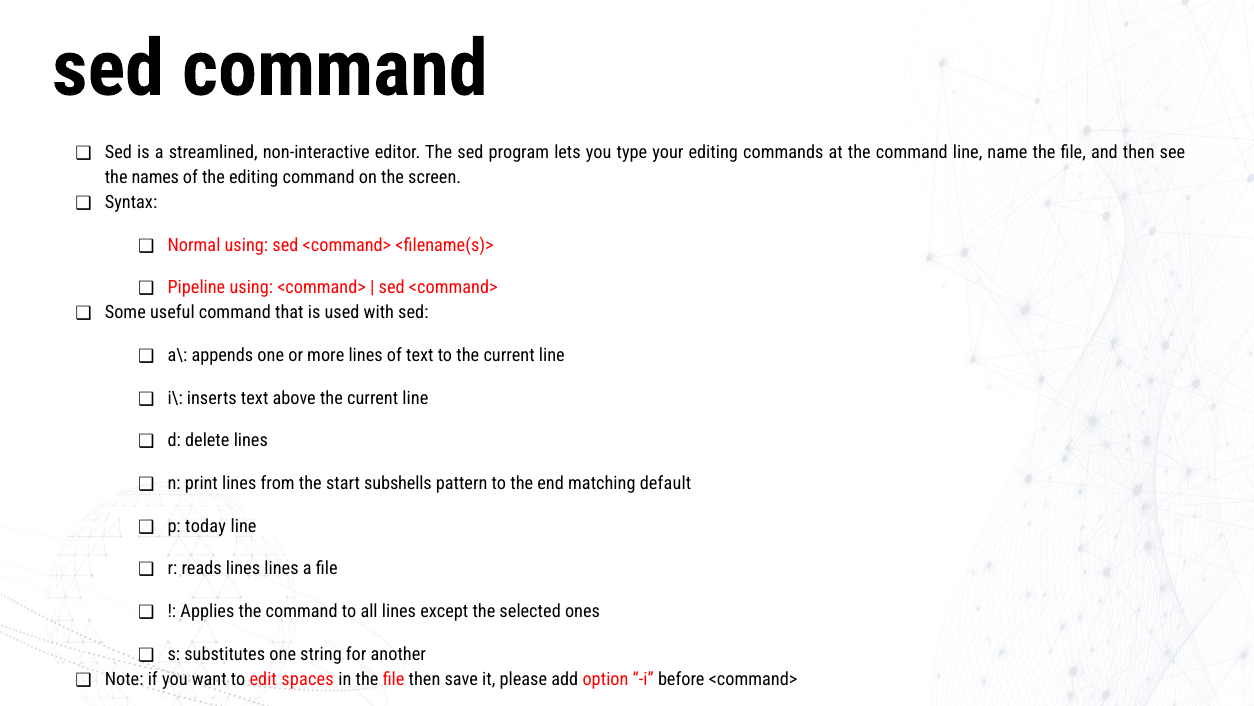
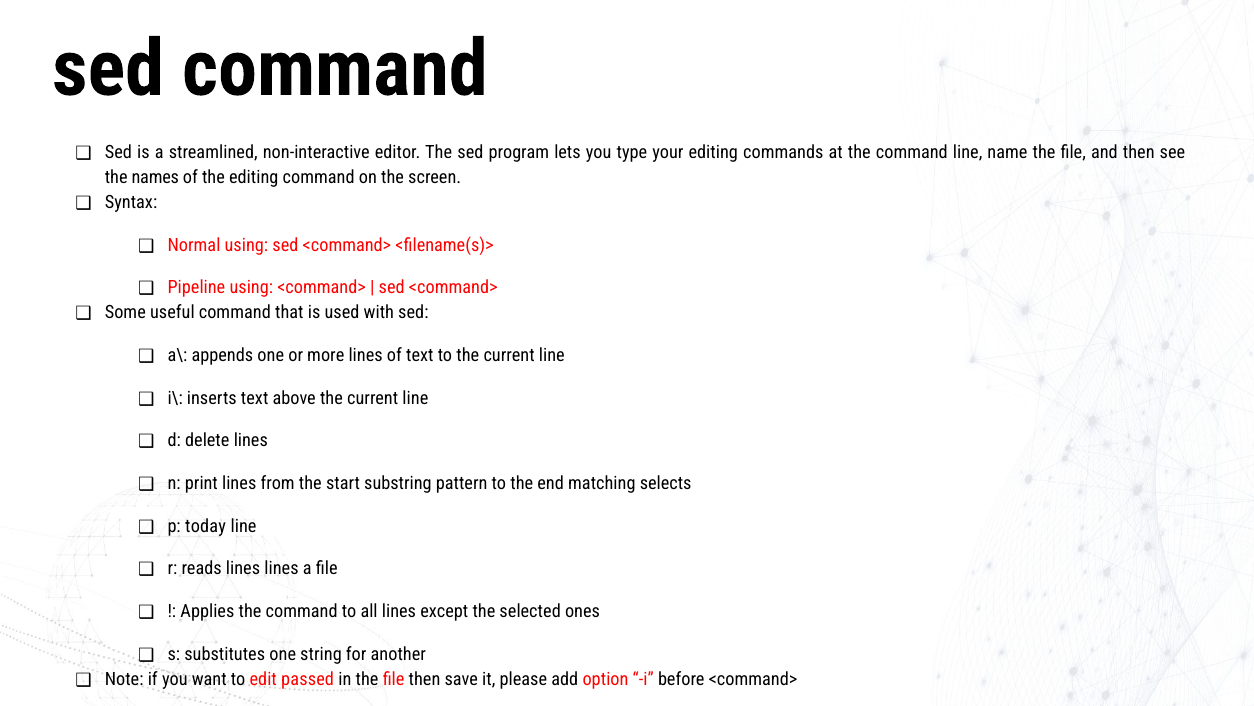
subshells: subshells -> substring (398, 483)
default: default -> selects (666, 483)
spaces: spaces -> passed (308, 679)
